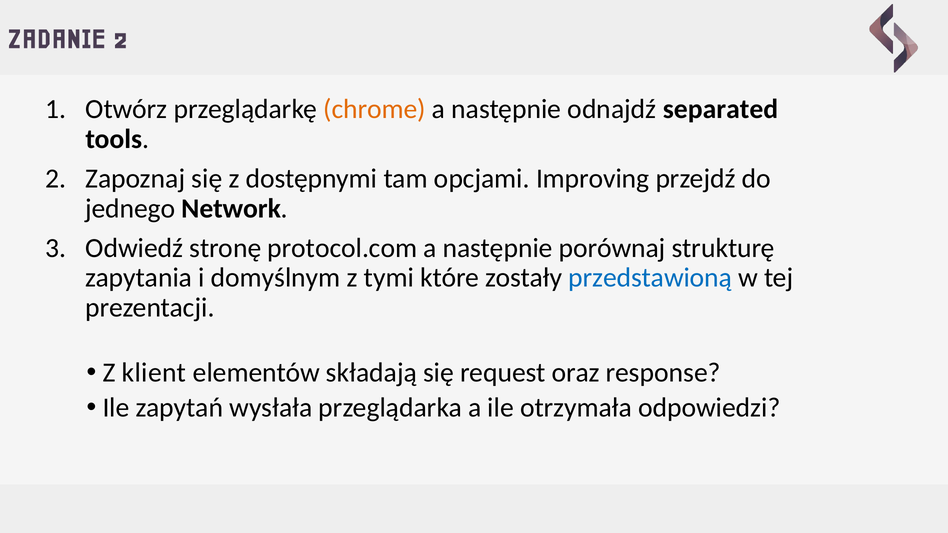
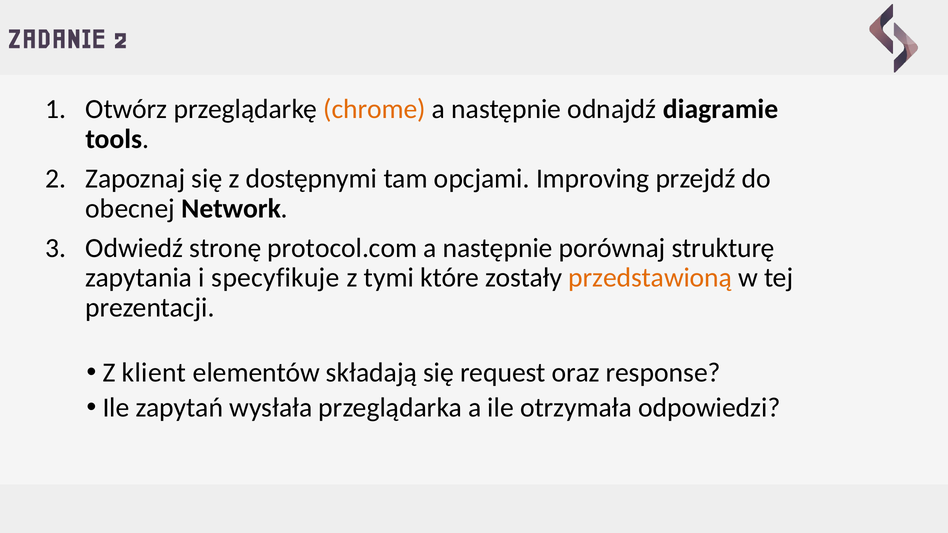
separated: separated -> diagramie (720, 109)
jednego: jednego -> obecnej (130, 208)
domyślnym: domyślnym -> specyfikuje (276, 278)
przedstawioną colour: blue -> orange (650, 278)
